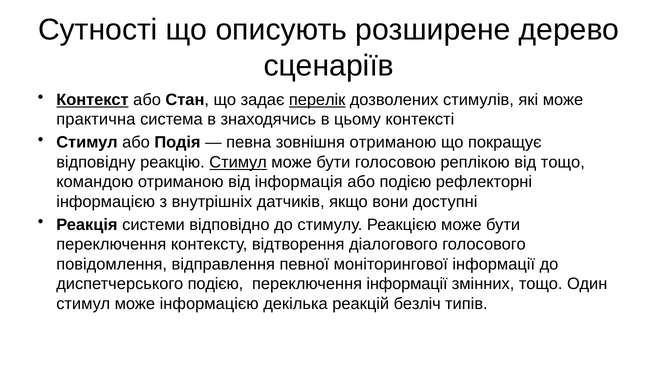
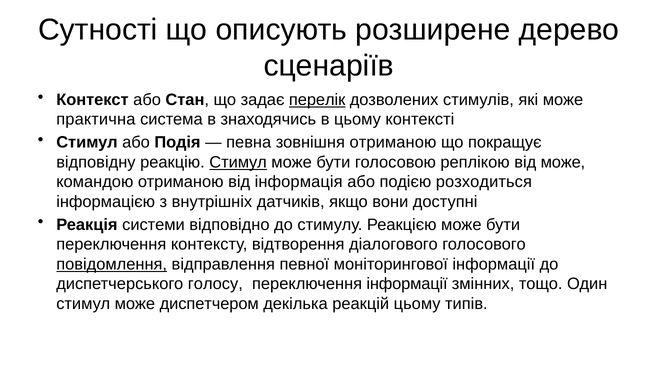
Контекст underline: present -> none (92, 100)
від тощо: тощо -> може (563, 162)
рефлекторні: рефлекторні -> розходиться (484, 182)
повідомлення underline: none -> present (112, 264)
диспетчерського подією: подією -> голосу (215, 284)
може інформацією: інформацією -> диспетчером (209, 304)
реакцій безліч: безліч -> цьому (417, 304)
